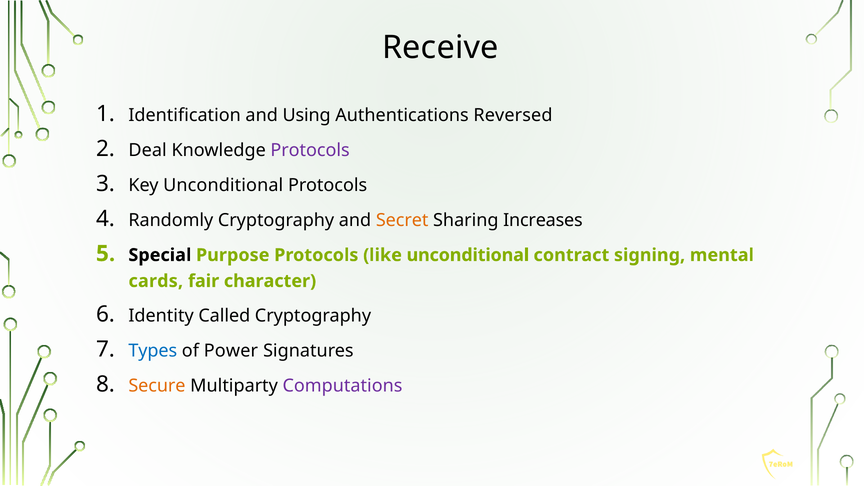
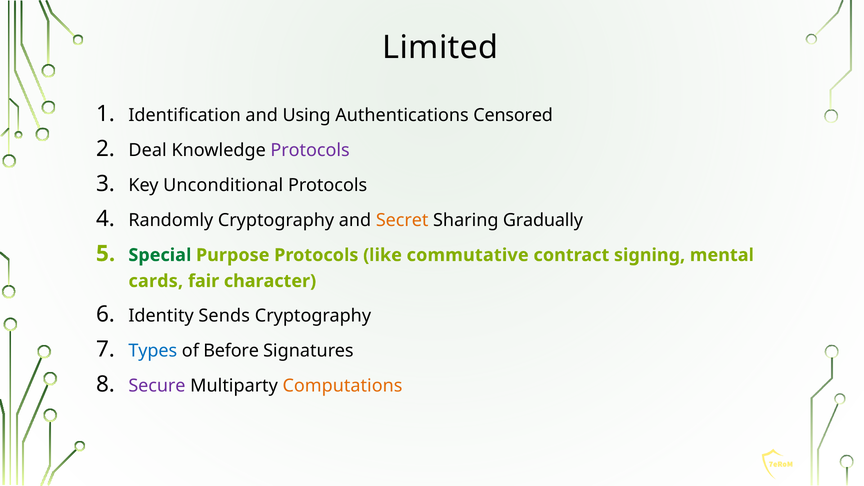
Receive: Receive -> Limited (440, 48)
Reversed: Reversed -> Censored (513, 115)
Increases: Increases -> Gradually (543, 220)
Special colour: black -> green (160, 255)
like unconditional: unconditional -> commutative (468, 255)
Called: Called -> Sends (224, 316)
Power: Power -> Before (231, 351)
Secure colour: orange -> purple (157, 386)
Computations colour: purple -> orange (342, 386)
